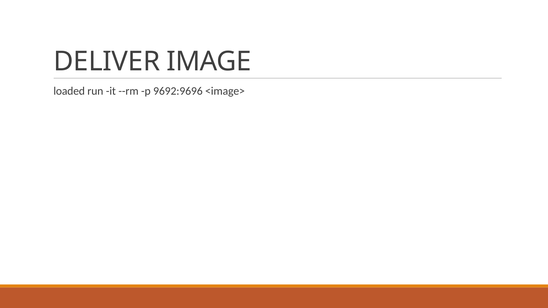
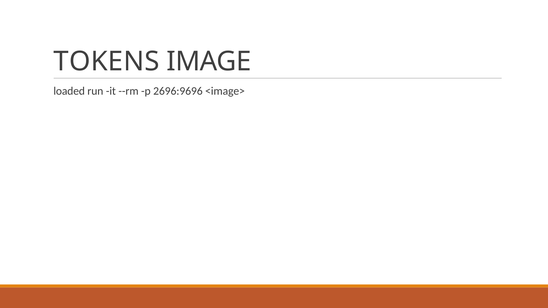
DELIVER: DELIVER -> TOKENS (107, 61)
9692:9696: 9692:9696 -> 2696:9696 (178, 91)
